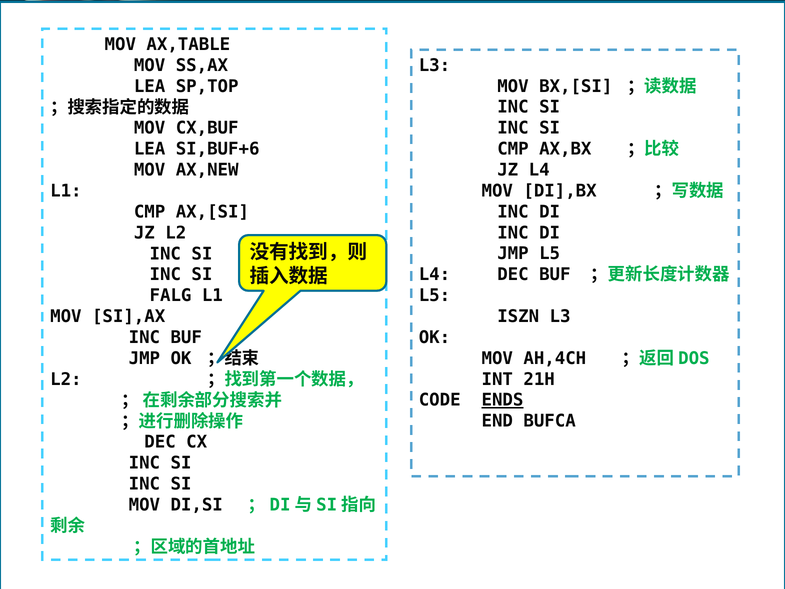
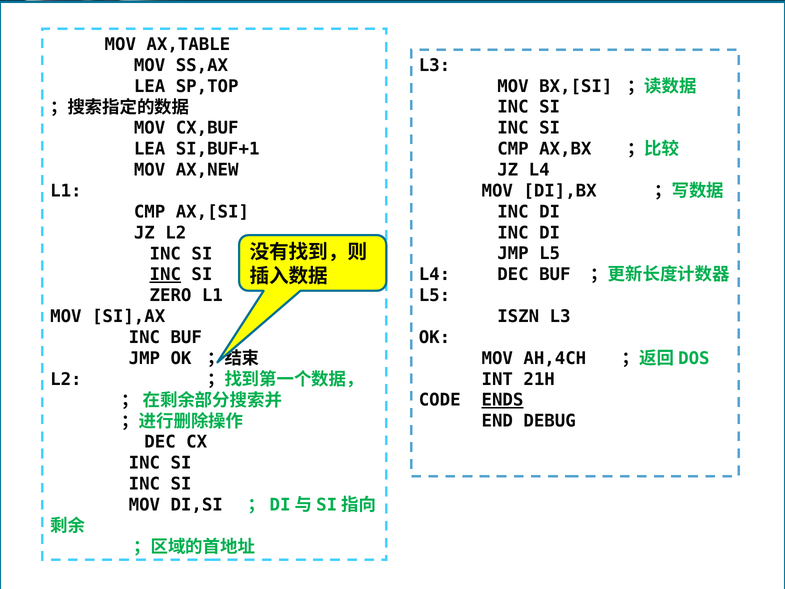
SI,BUF+6: SI,BUF+6 -> SI,BUF+1 (218, 149)
INC underline: none -> present (165, 275)
FALG: FALG -> ZERO (171, 296)
BUFCA: BUFCA -> DEBUG (550, 421)
